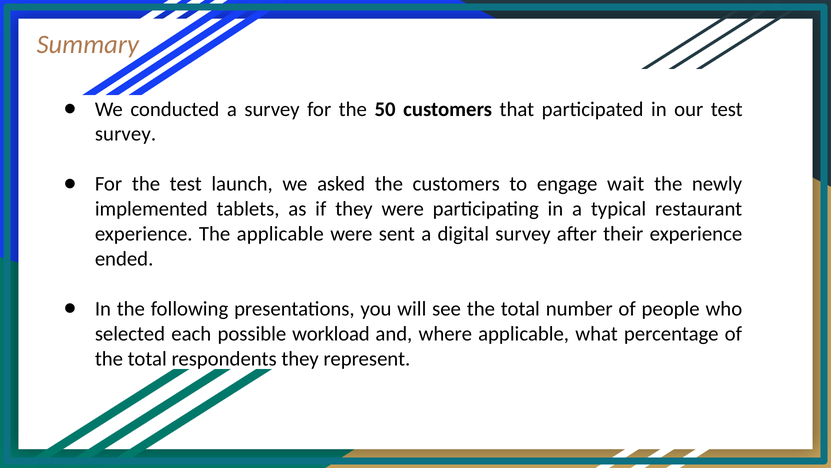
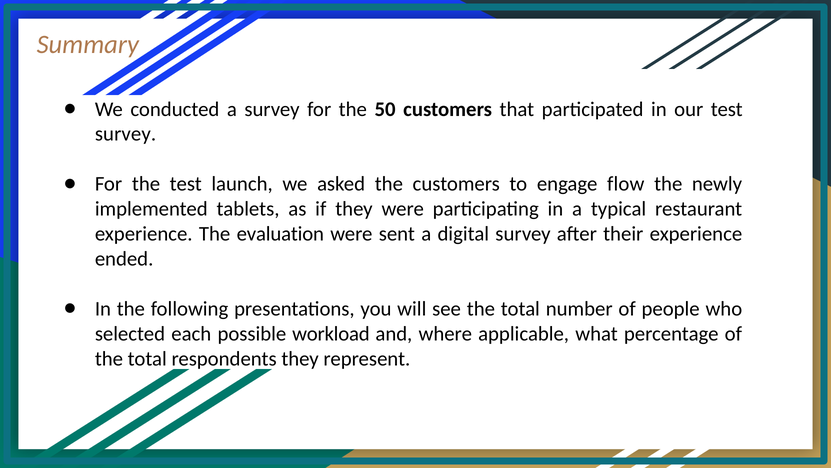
wait: wait -> flow (626, 184)
The applicable: applicable -> evaluation (280, 234)
